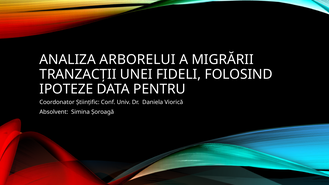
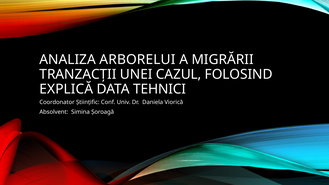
FIDELI: FIDELI -> CAZUL (179, 74)
IPOTEZE: IPOTEZE -> EXPLICĂ (66, 89)
PENTRU: PENTRU -> TEHNICI (160, 89)
